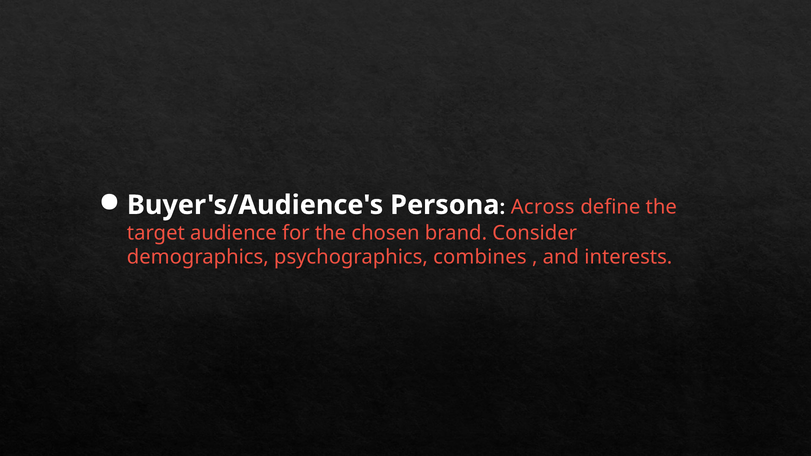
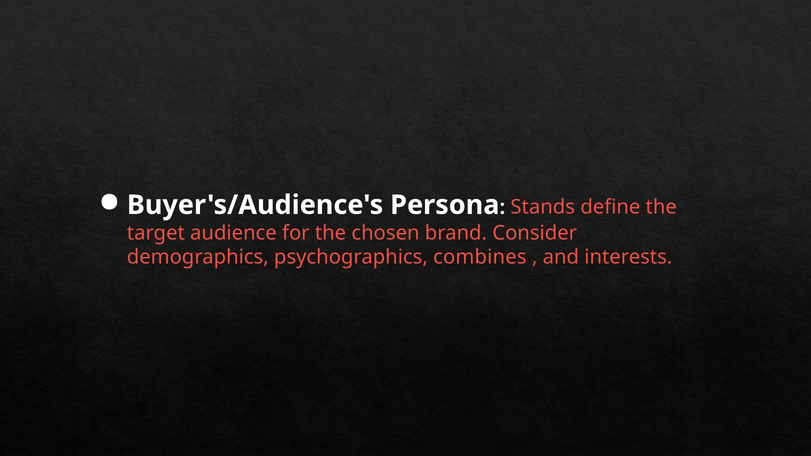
Across: Across -> Stands (543, 207)
